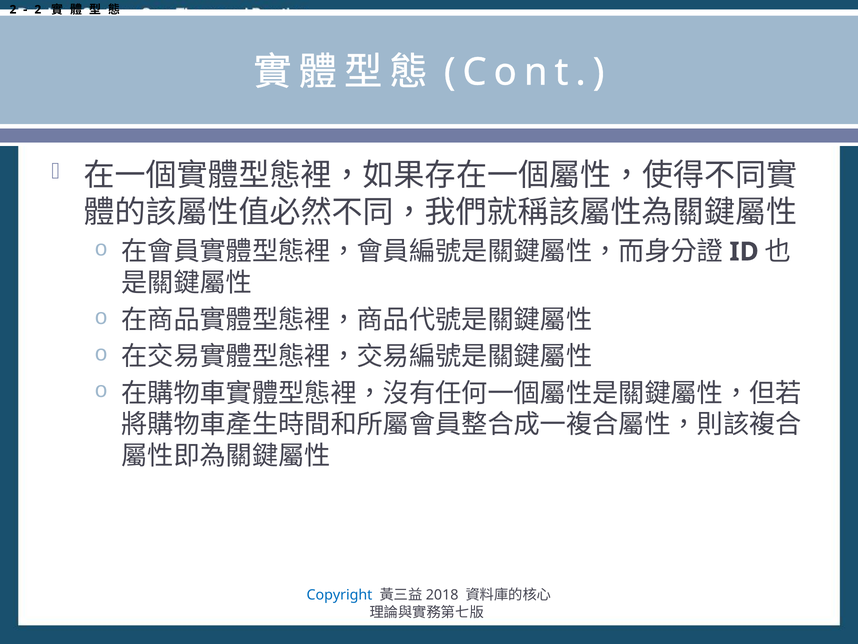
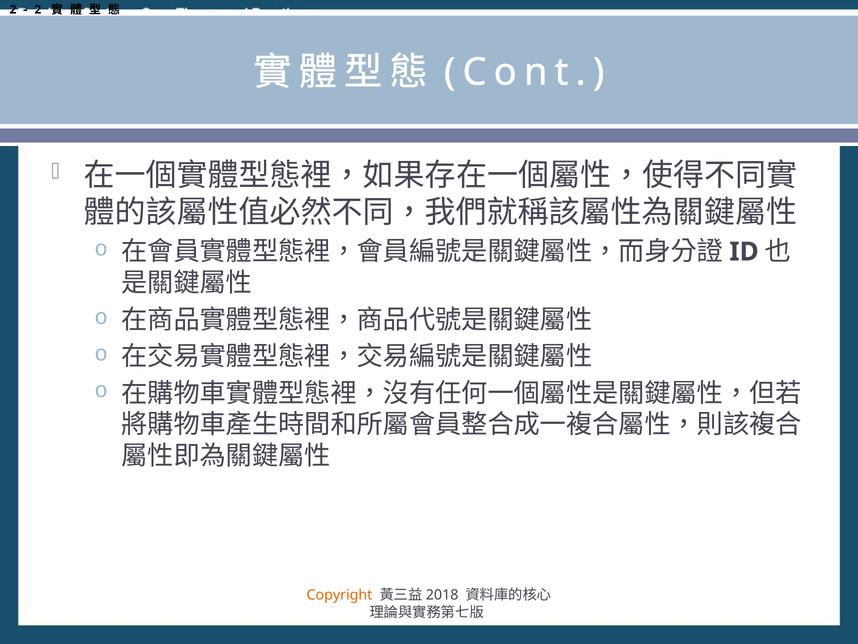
Copyright colour: blue -> orange (339, 595)
